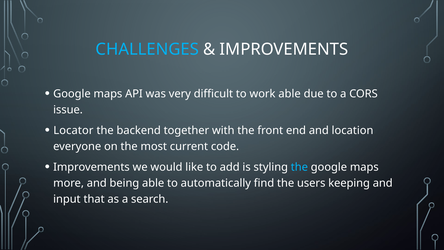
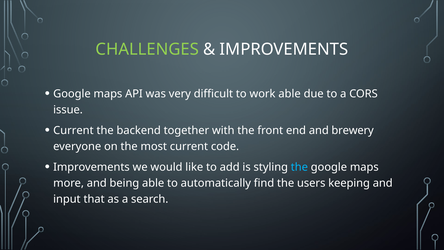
CHALLENGES colour: light blue -> light green (147, 49)
Locator: Locator -> Current (73, 130)
location: location -> brewery (353, 130)
